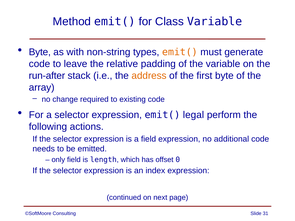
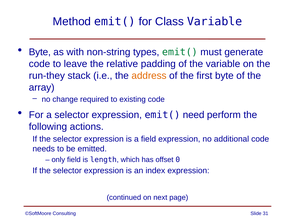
emit( colour: orange -> green (180, 52)
run-after: run-after -> run-they (47, 76)
legal: legal -> need (194, 115)
